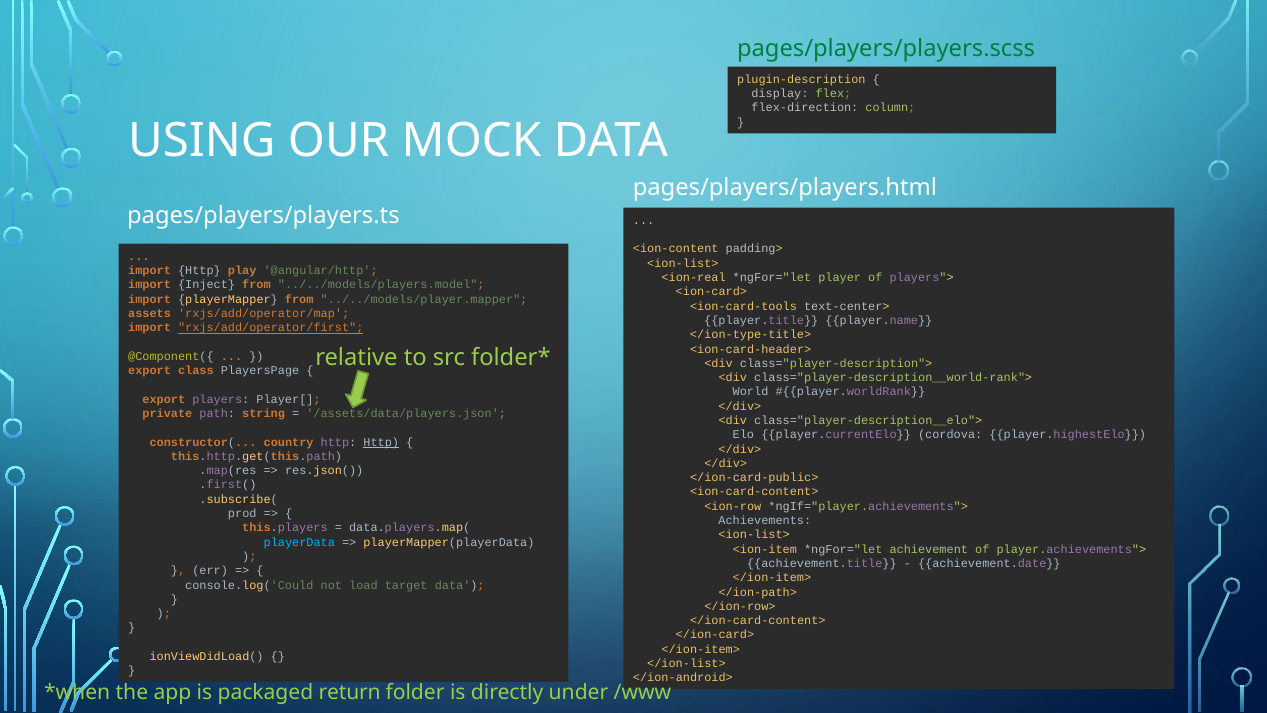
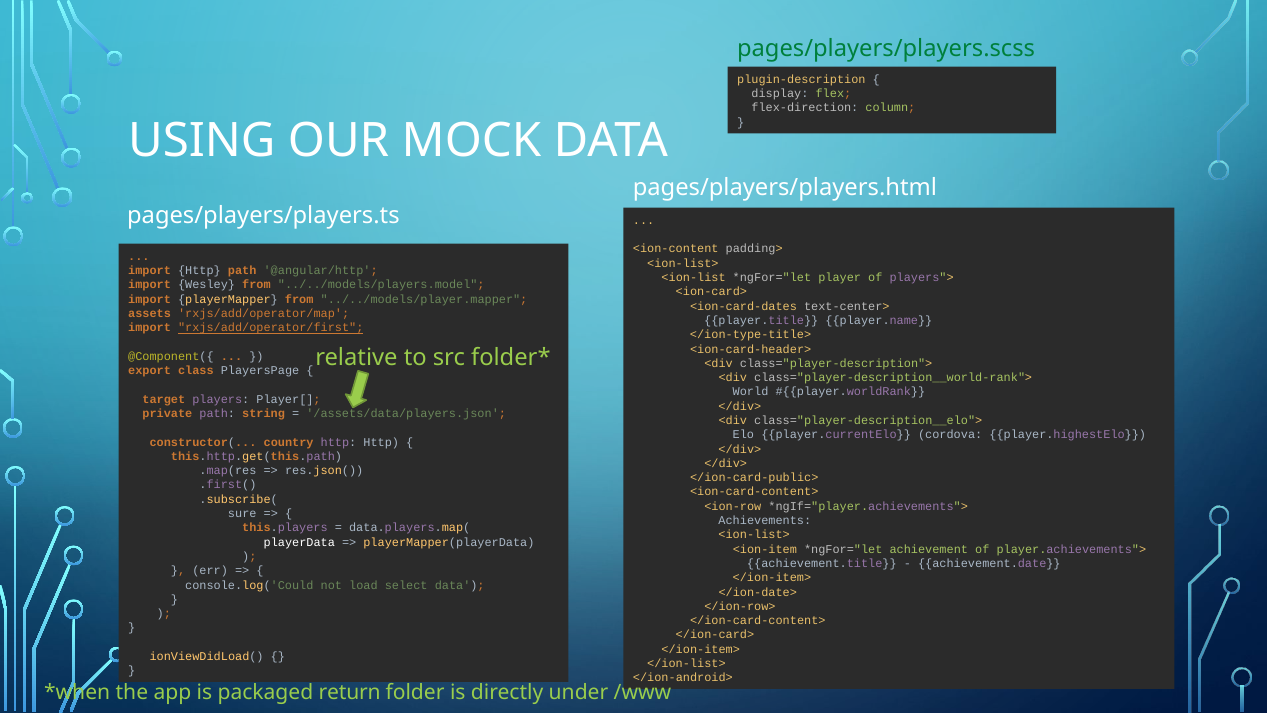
Http play: play -> path (242, 270)
<ion-real: <ion-real -> <ion-list (694, 277)
Inject: Inject -> Wesley (207, 285)
<ion-card-tools: <ion-card-tools -> <ion-card-dates (744, 306)
export: export -> target (164, 399)
Http underline: present -> none (381, 442)
prod: prod -> sure (242, 513)
playerData colour: light blue -> white (299, 542)
target: target -> select (406, 585)
</ion-path>: </ion-path> -> </ion-date> (758, 592)
